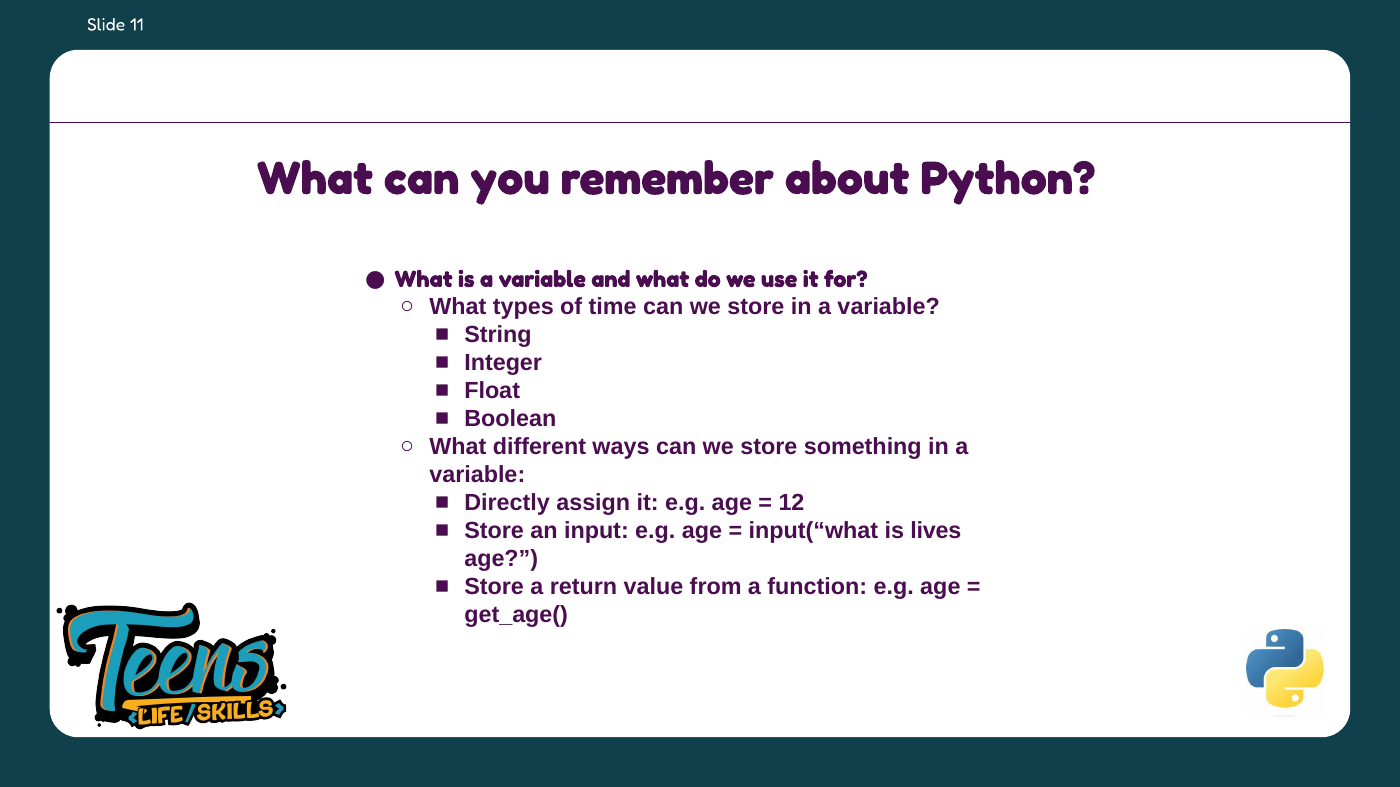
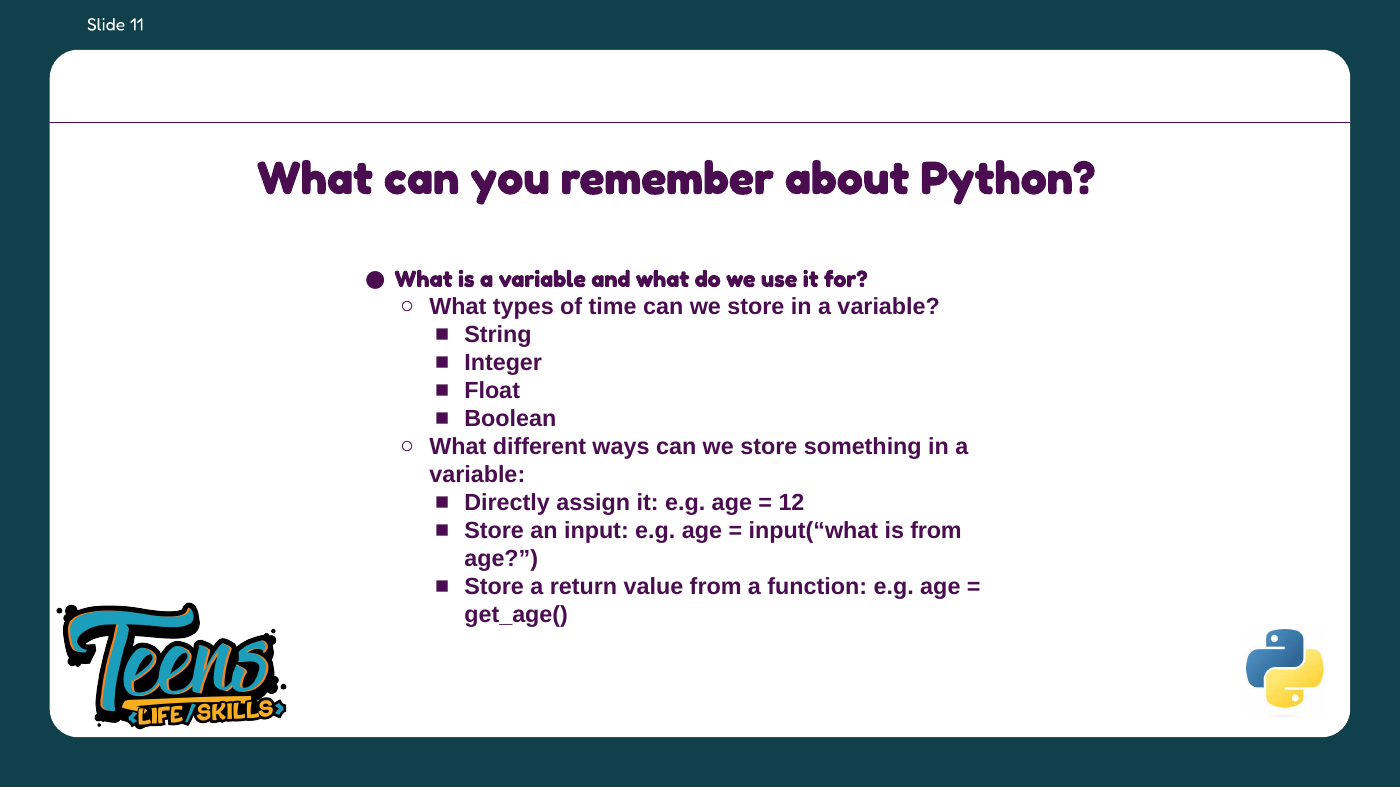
is lives: lives -> from (936, 531)
